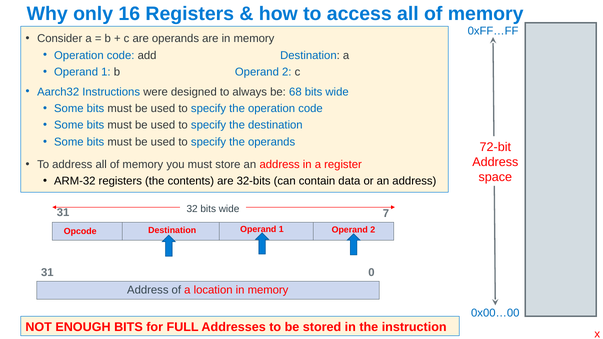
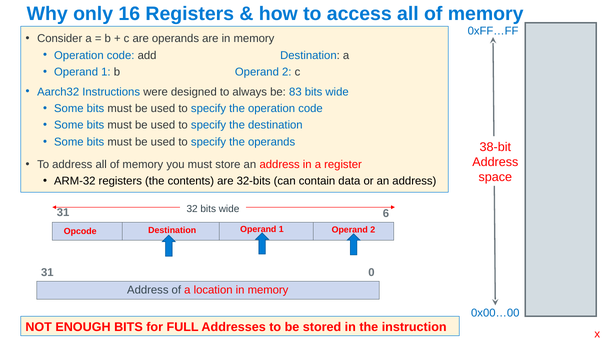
68: 68 -> 83 (295, 92)
72-bit: 72-bit -> 38-bit (495, 147)
31 7: 7 -> 6 (386, 214)
